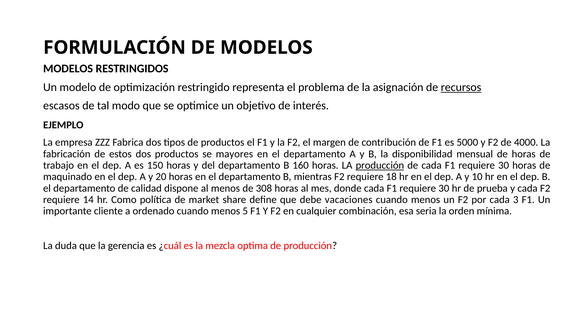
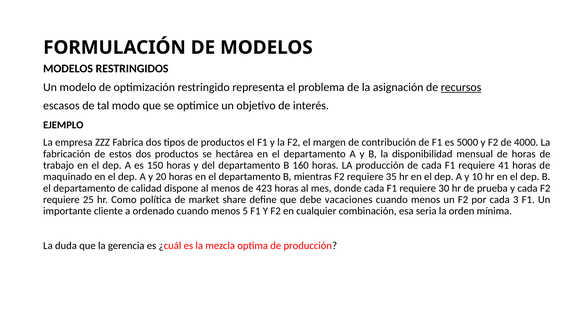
mayores: mayores -> hectárea (235, 154)
producción underline: present -> none (380, 165)
30: 30 -> 41 (504, 165)
18: 18 -> 35 (391, 177)
308: 308 -> 423 (264, 188)
14: 14 -> 25 (88, 200)
